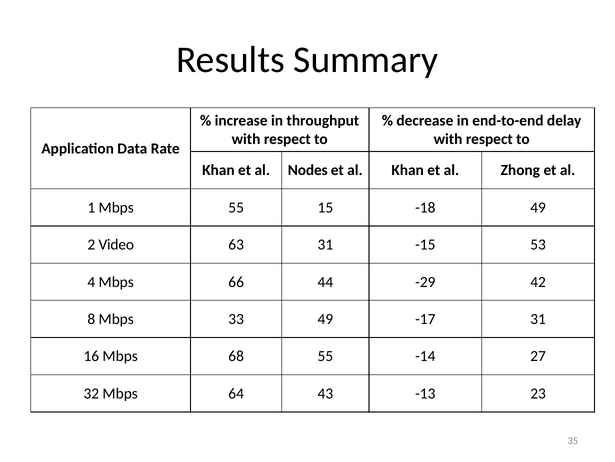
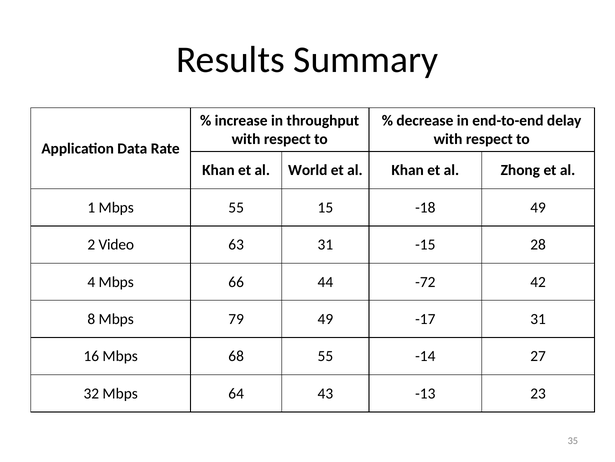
Nodes: Nodes -> World (308, 170)
53: 53 -> 28 (538, 244)
-29: -29 -> -72 (425, 282)
33: 33 -> 79 (236, 319)
